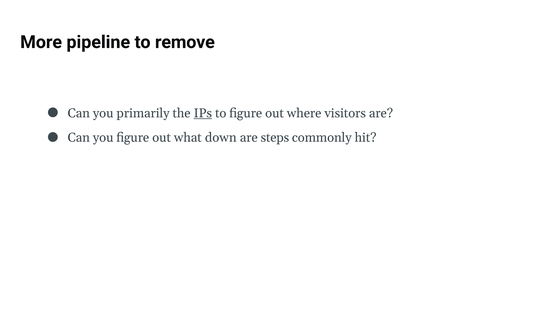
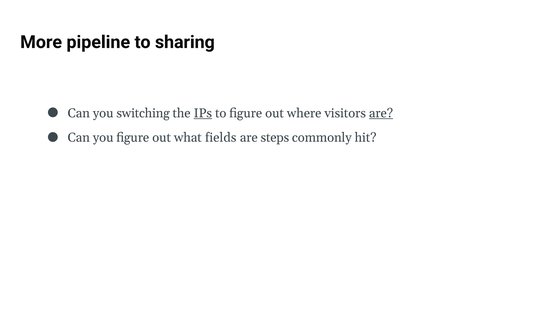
remove: remove -> sharing (185, 42)
primarily: primarily -> switching (143, 113)
are underline: none -> present (381, 113)
down: down -> fields (221, 138)
